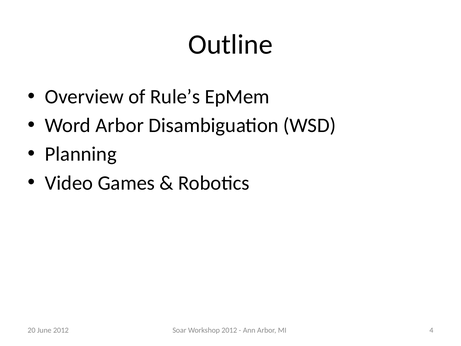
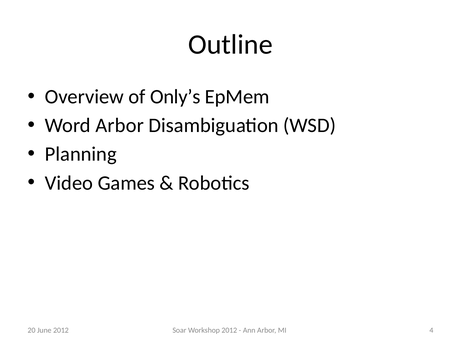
Rule’s: Rule’s -> Only’s (175, 97)
